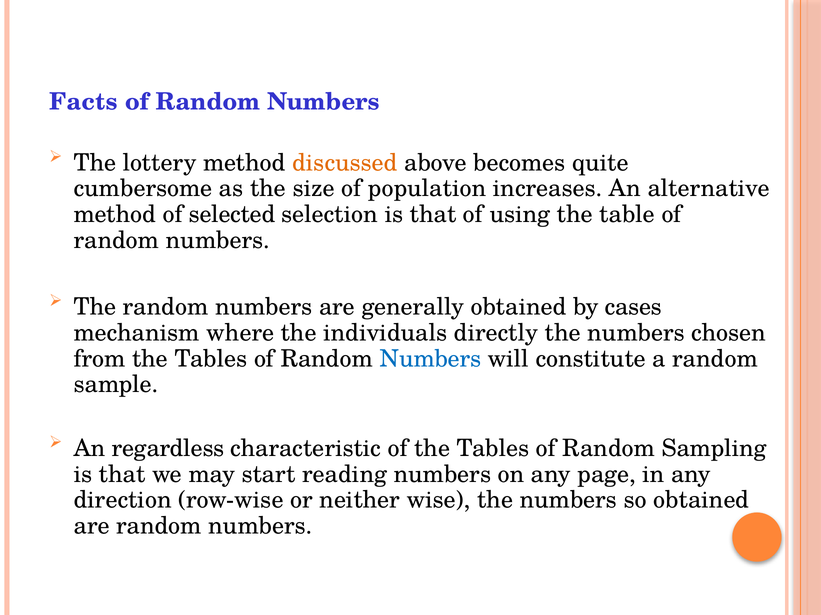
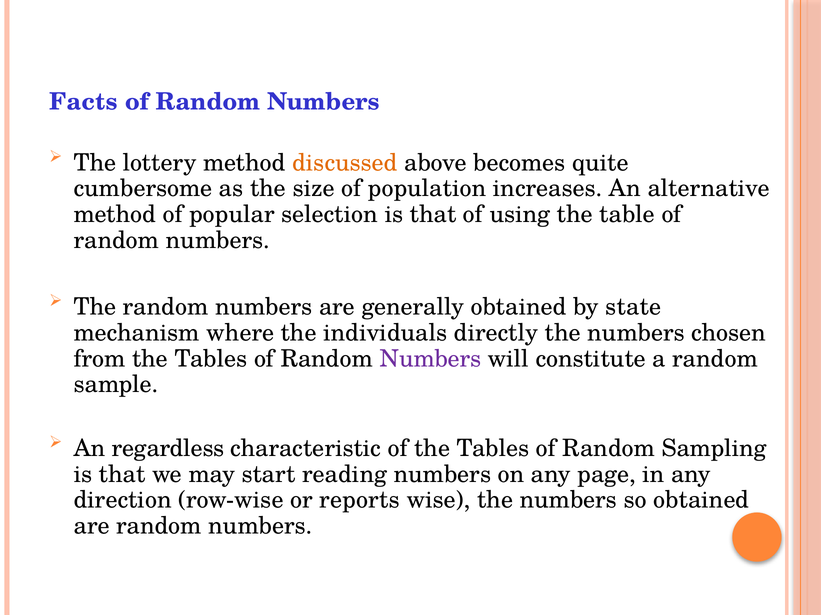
selected: selected -> popular (232, 215)
cases: cases -> state (633, 307)
Numbers colour: blue -> purple (430, 359)
neither: neither -> reports (360, 501)
